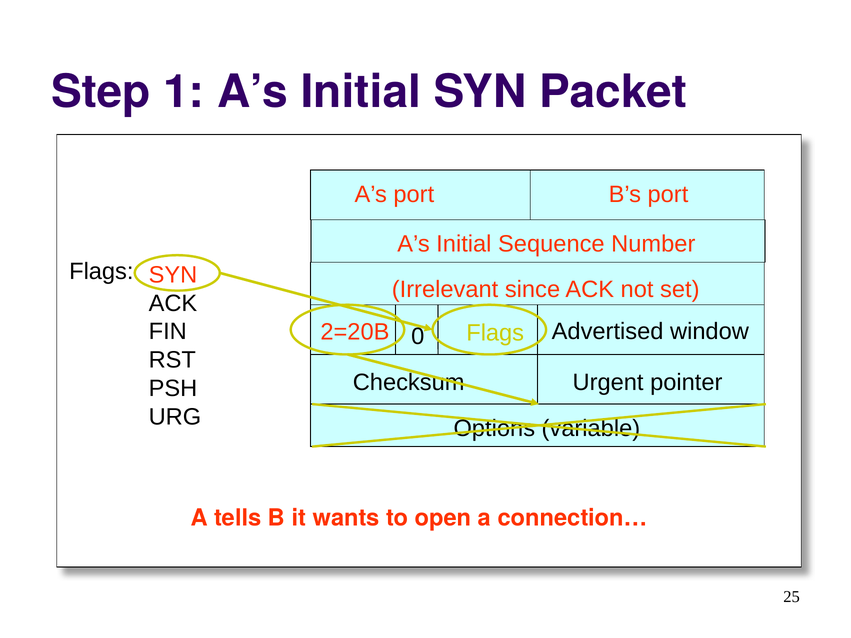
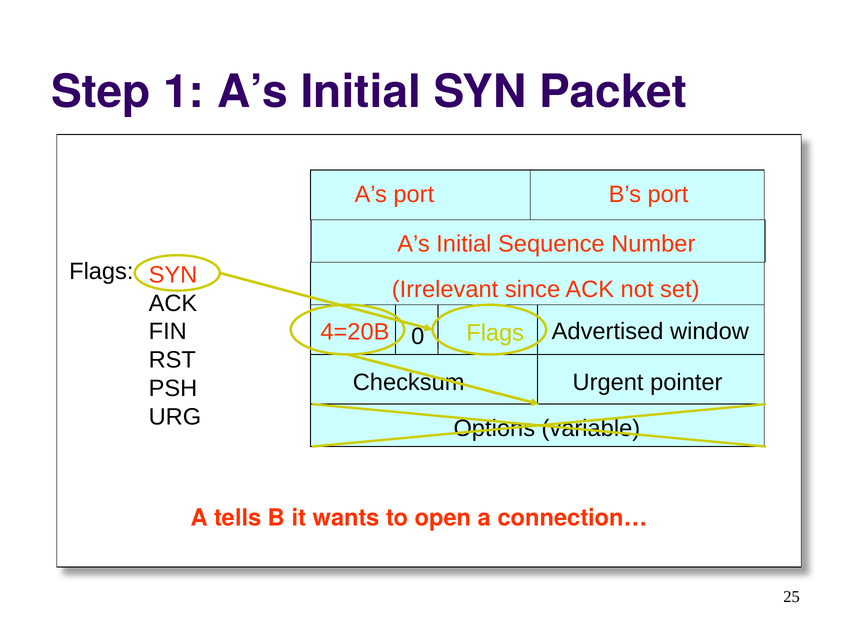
2=20B: 2=20B -> 4=20B (355, 332)
